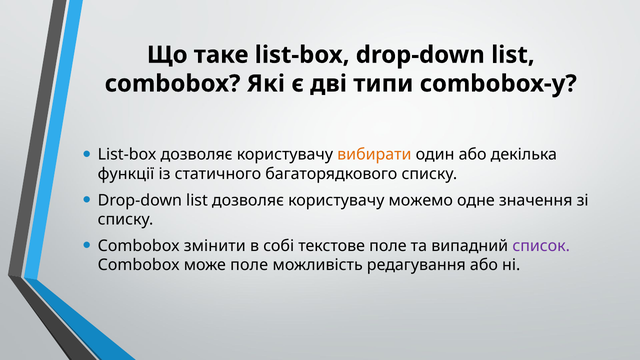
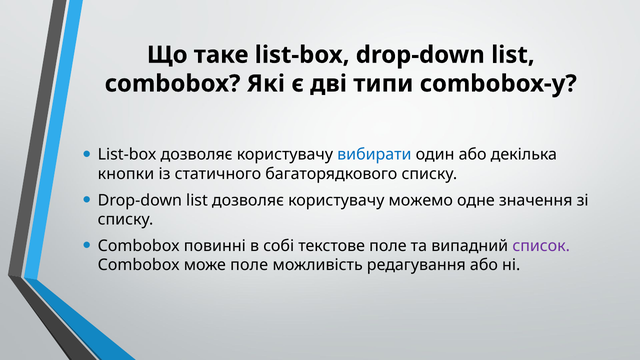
вибирати colour: orange -> blue (374, 155)
функції: функції -> кнопки (126, 174)
змінити: змінити -> повинні (215, 246)
